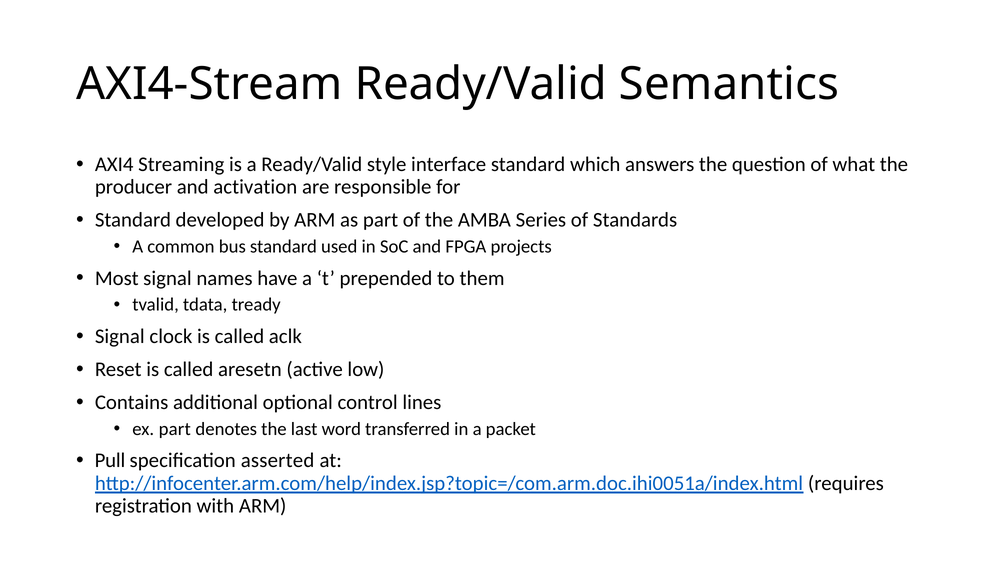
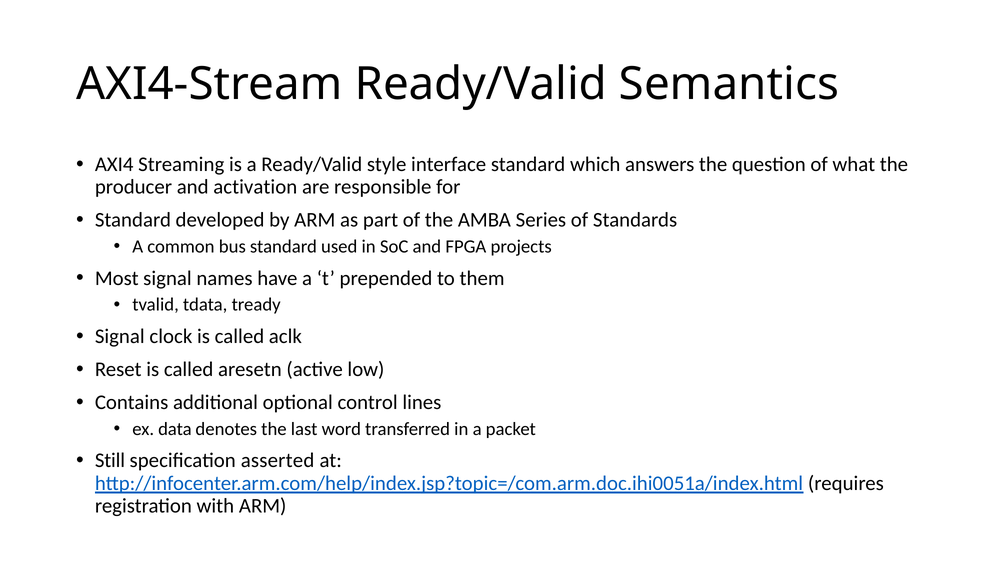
ex part: part -> data (175, 429)
Pull: Pull -> Still (110, 461)
